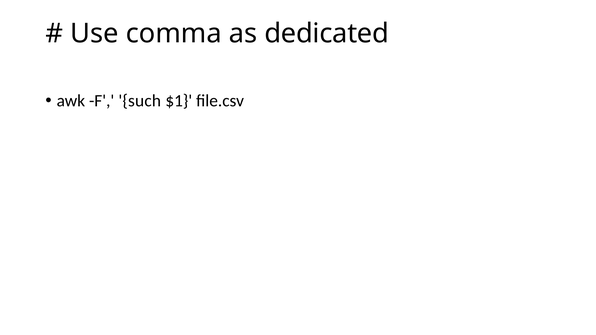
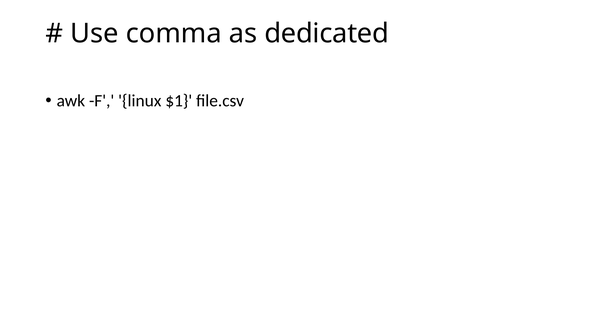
such: such -> linux (140, 101)
